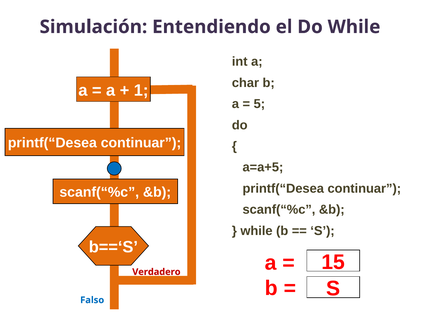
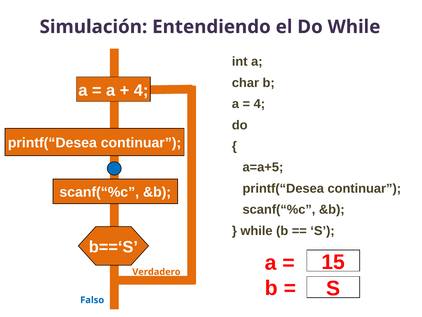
1: 1 -> 4 (141, 90)
5: 5 -> 4 (259, 104)
Verdadero colour: red -> orange (156, 271)
